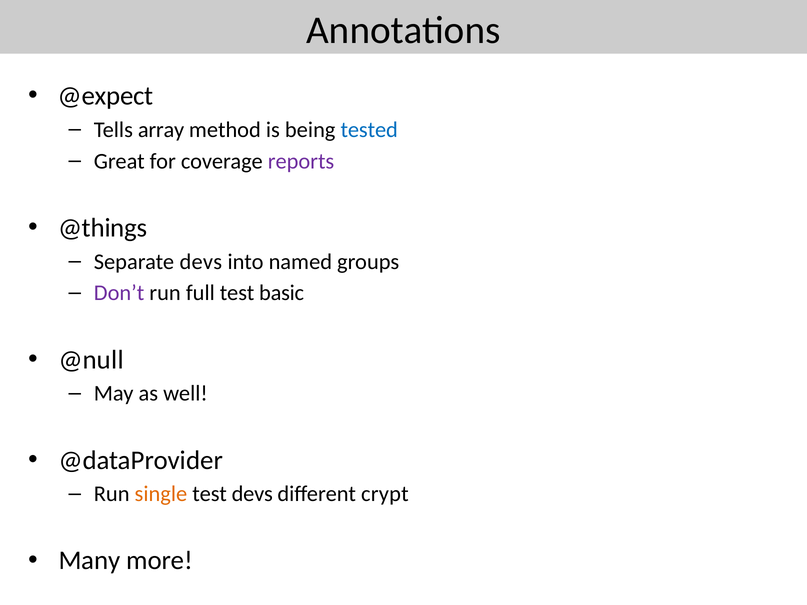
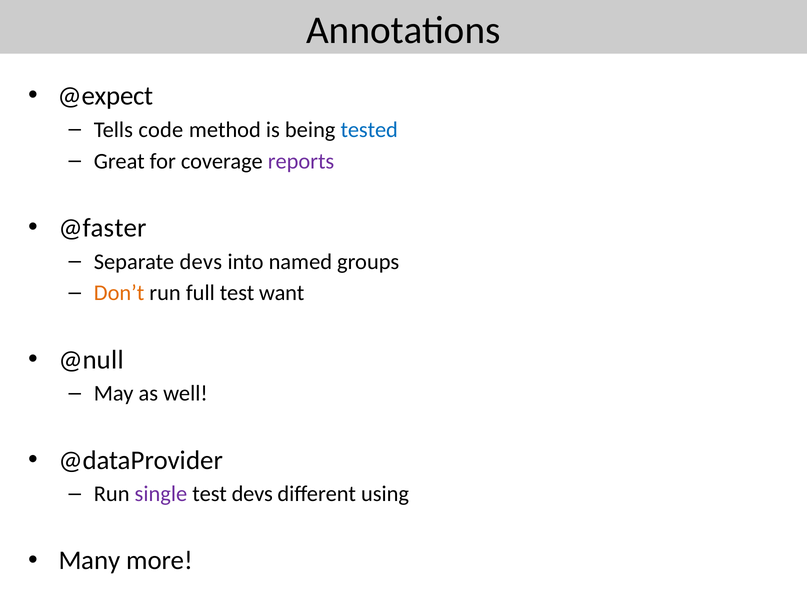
array: array -> code (161, 130)
@things: @things -> @faster (103, 228)
Don’t colour: purple -> orange (119, 293)
basic: basic -> want (282, 293)
single colour: orange -> purple (161, 494)
crypt: crypt -> using (385, 494)
